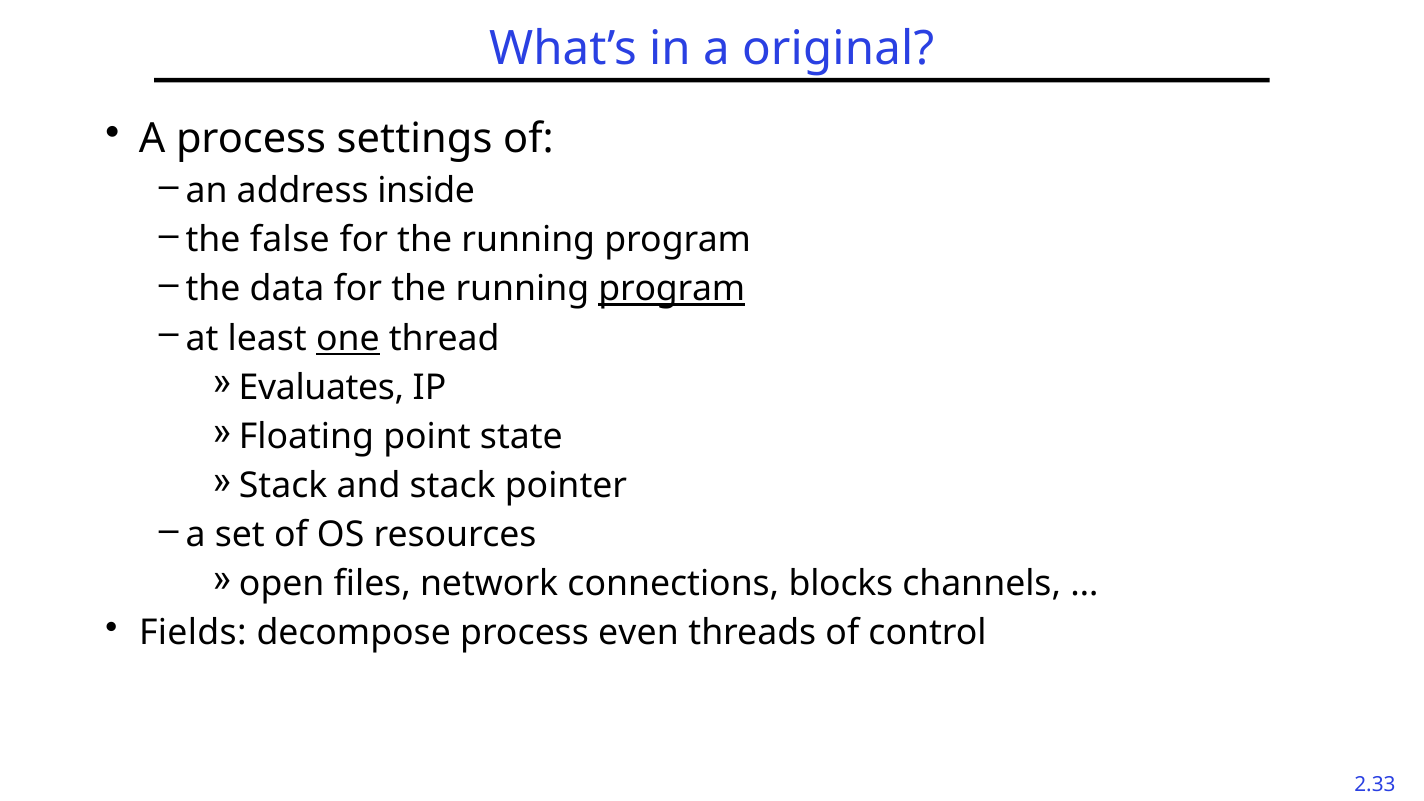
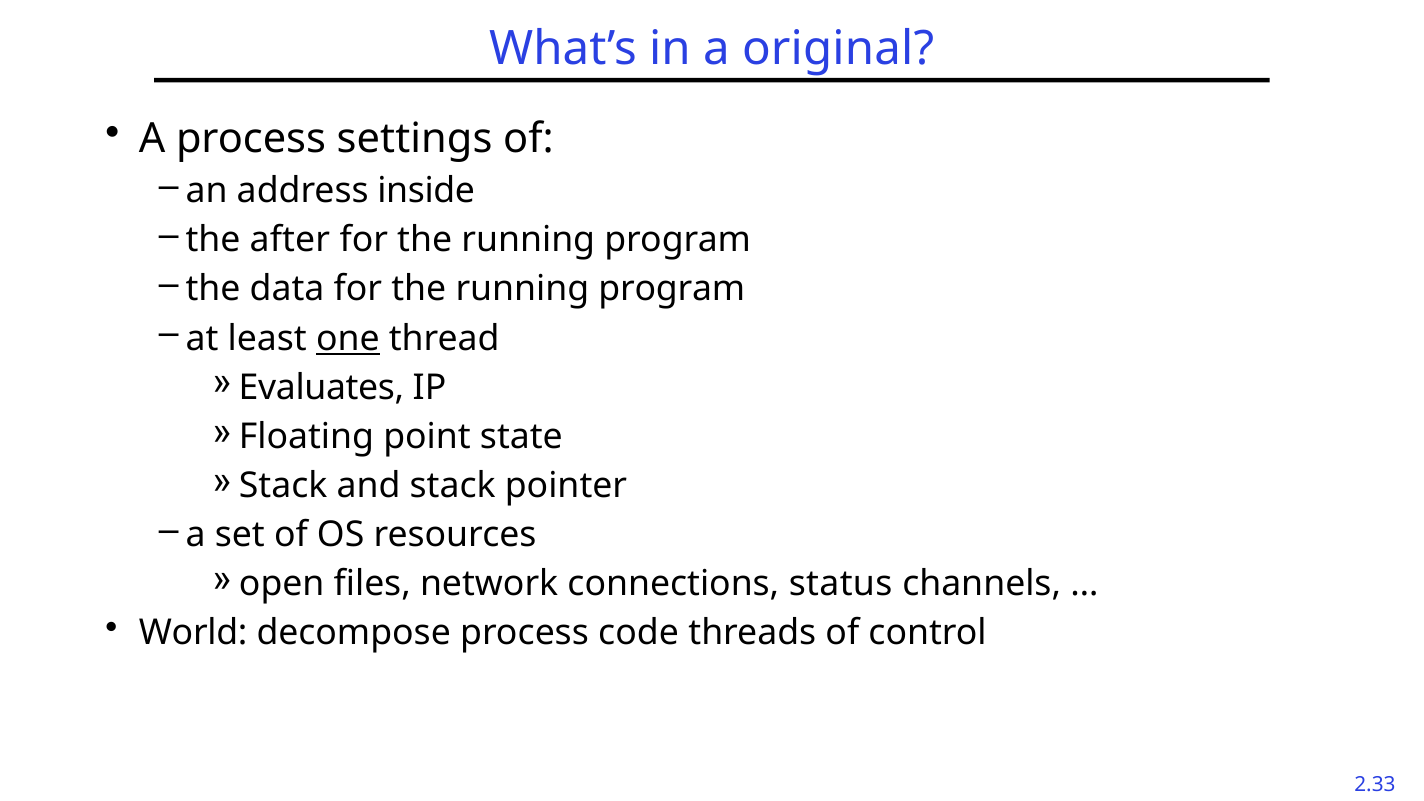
false: false -> after (290, 240)
program underline: present -> none (672, 289)
blocks: blocks -> status (841, 584)
Fields: Fields -> World (193, 633)
even: even -> code (639, 633)
